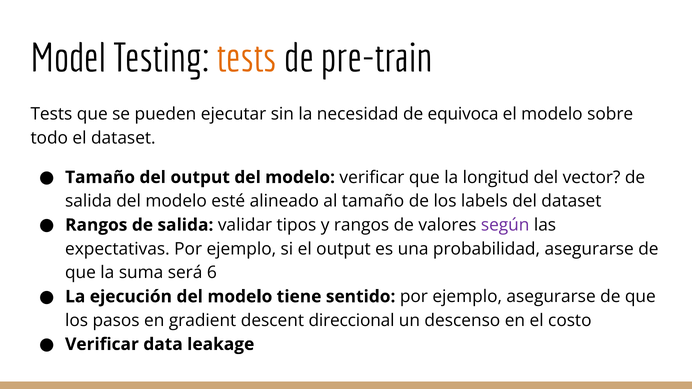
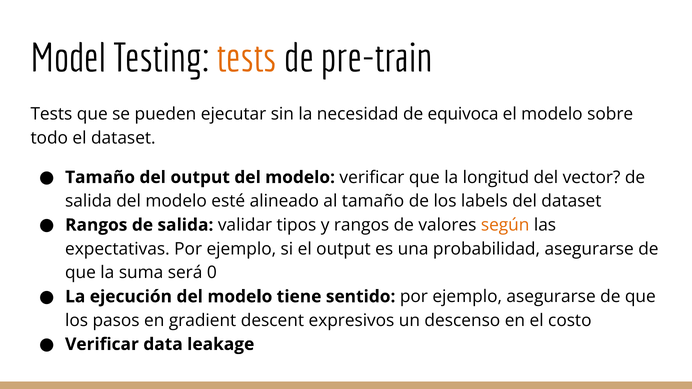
según colour: purple -> orange (505, 225)
6: 6 -> 0 (212, 273)
direccional: direccional -> expresivos (351, 321)
